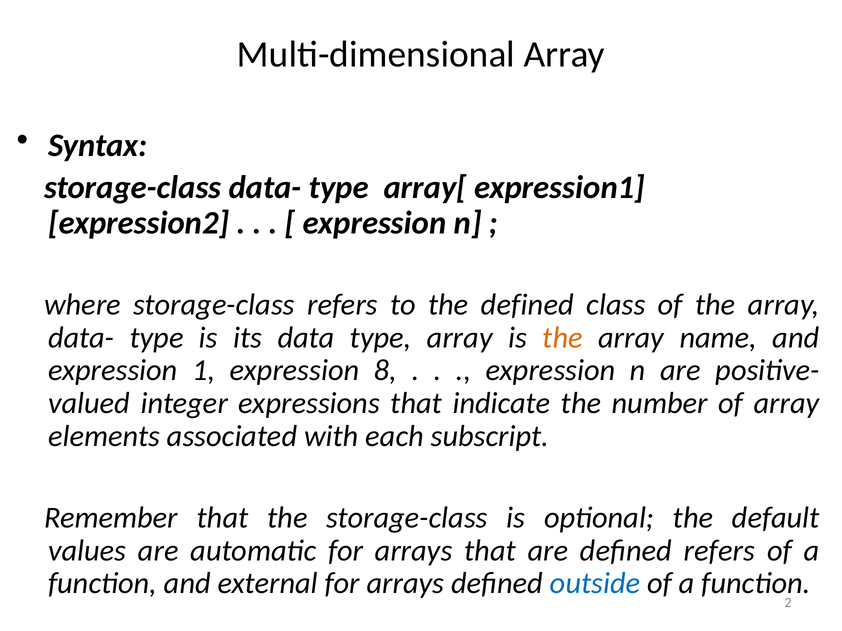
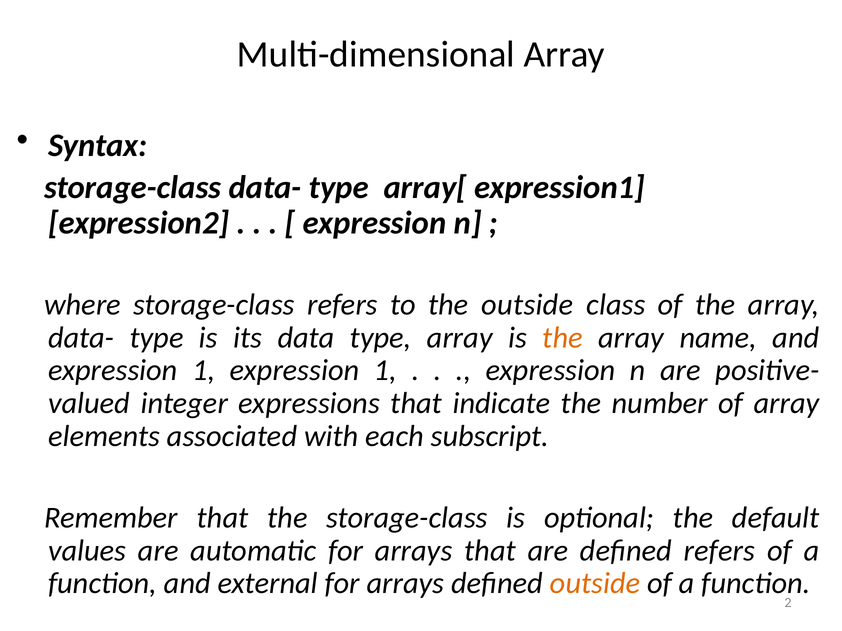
the defined: defined -> outside (527, 305)
1 expression 8: 8 -> 1 (385, 371)
outside colour: blue -> orange (595, 584)
